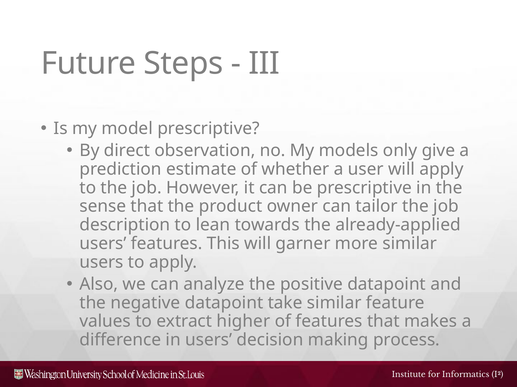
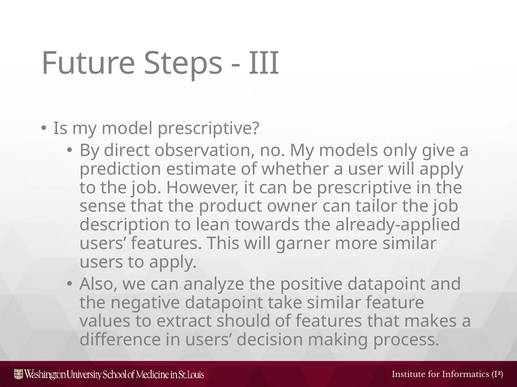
higher: higher -> should (244, 322)
